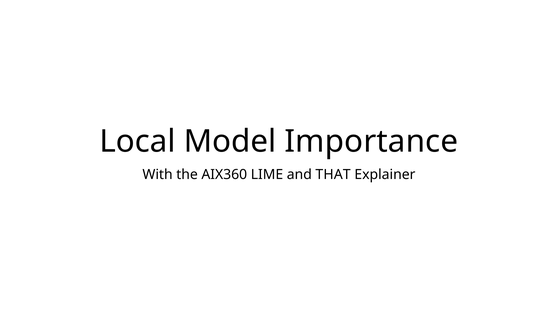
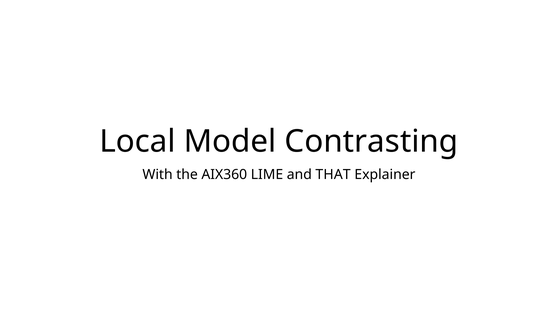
Importance: Importance -> Contrasting (371, 141)
